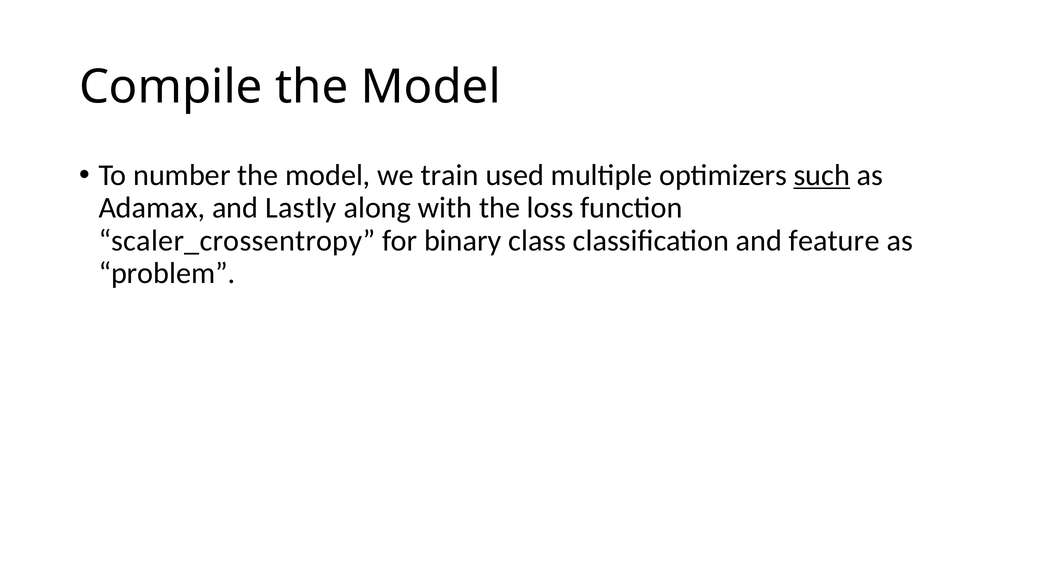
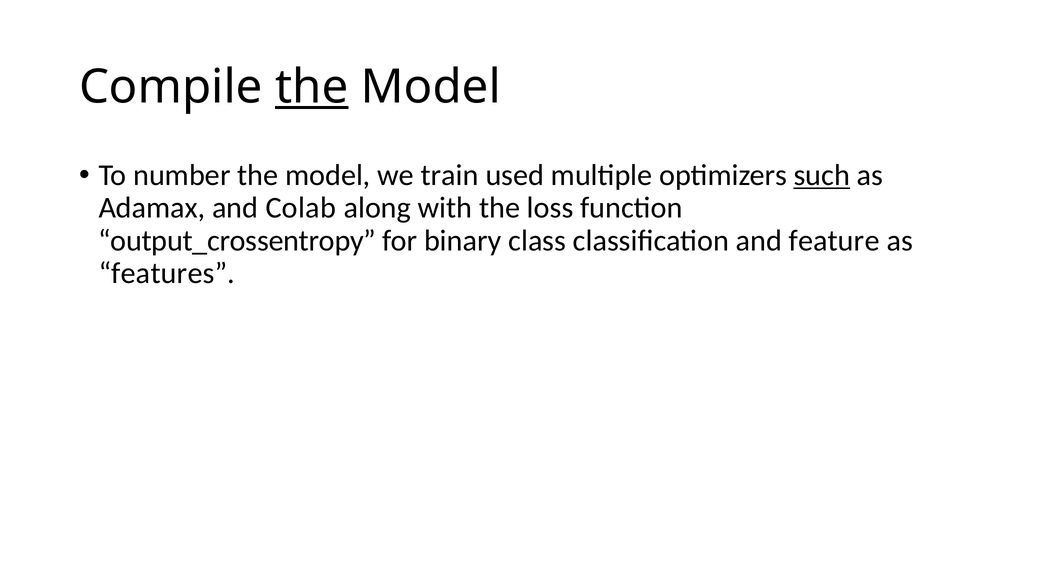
the underline: none -> present (312, 87)
Lastly: Lastly -> Colab (301, 208)
scaler_crossentropy: scaler_crossentropy -> output_crossentropy (237, 241)
problem: problem -> features (167, 273)
